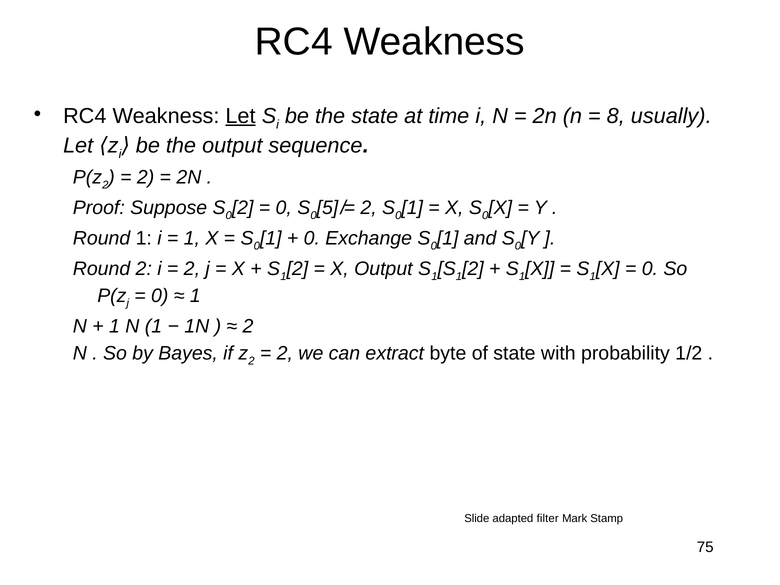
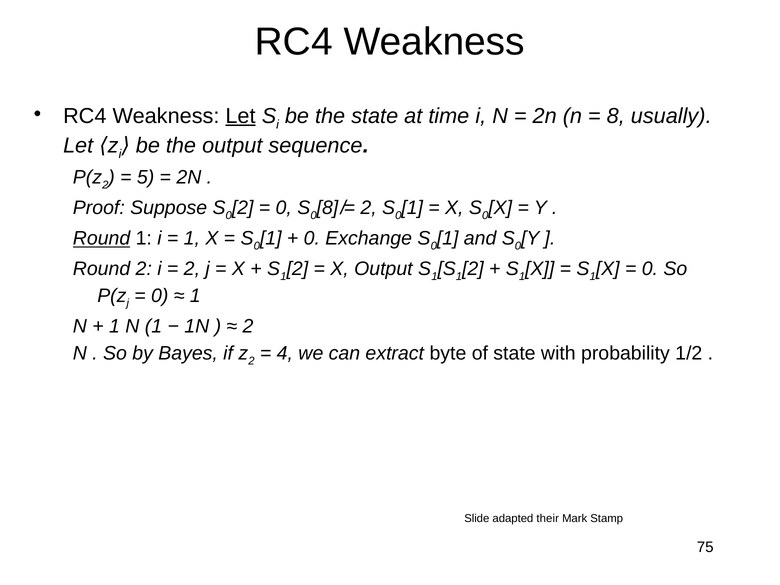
2: 2 -> 5 (146, 178)
0 5: 5 -> 8 (327, 208)
Round underline: none -> present (102, 239)
2: 2 -> 4 (285, 353)
filter: filter -> their (548, 518)
